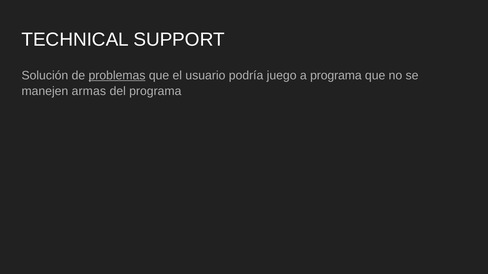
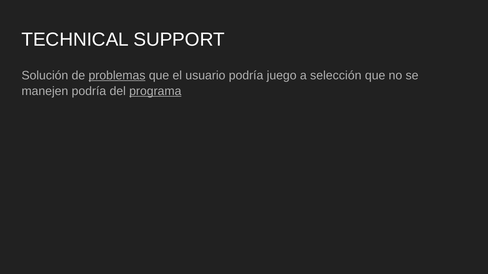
a programa: programa -> selección (336, 75)
manejen armas: armas -> podría (89, 91)
programa underline: none -> present (155, 91)
